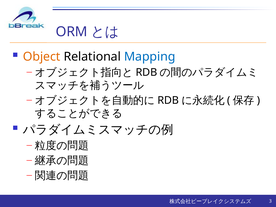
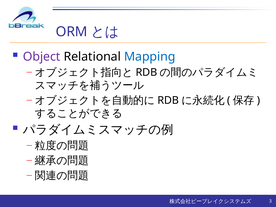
Object colour: orange -> purple (42, 57)
